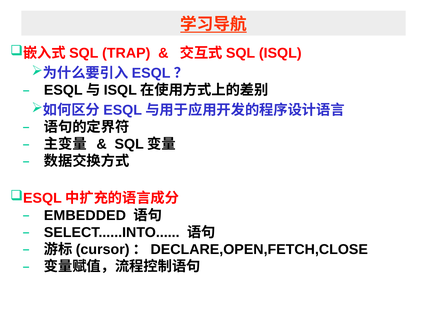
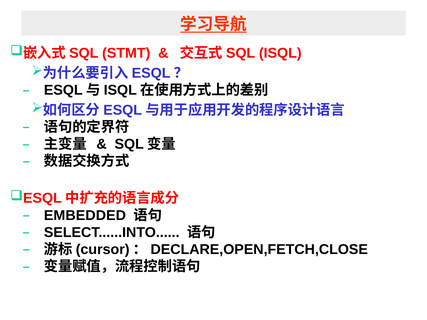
TRAP: TRAP -> STMT (126, 53)
